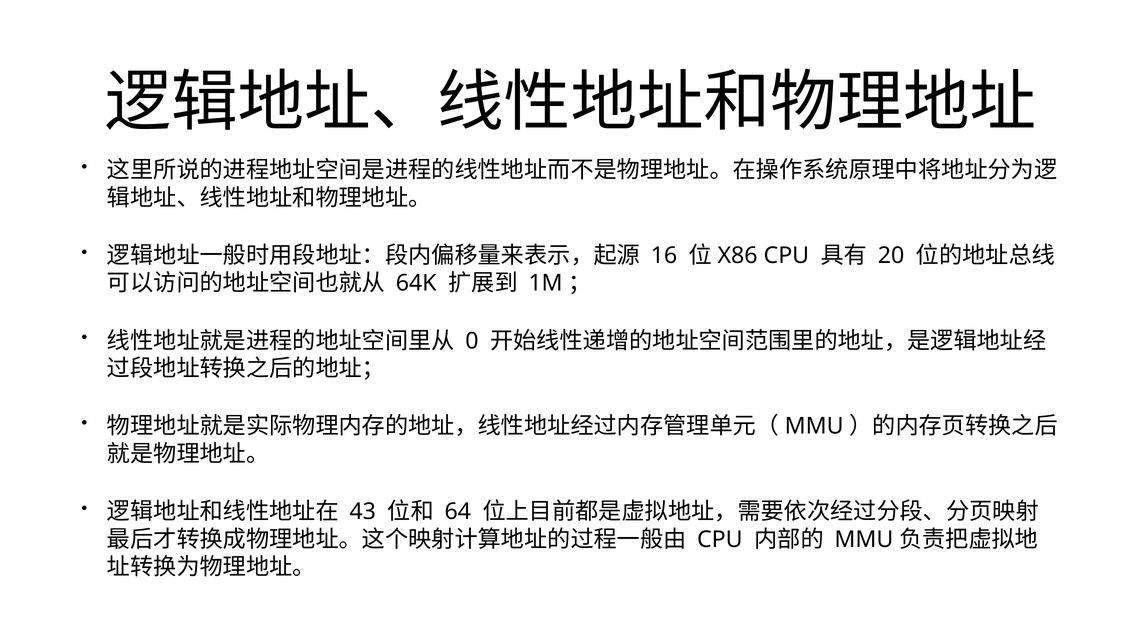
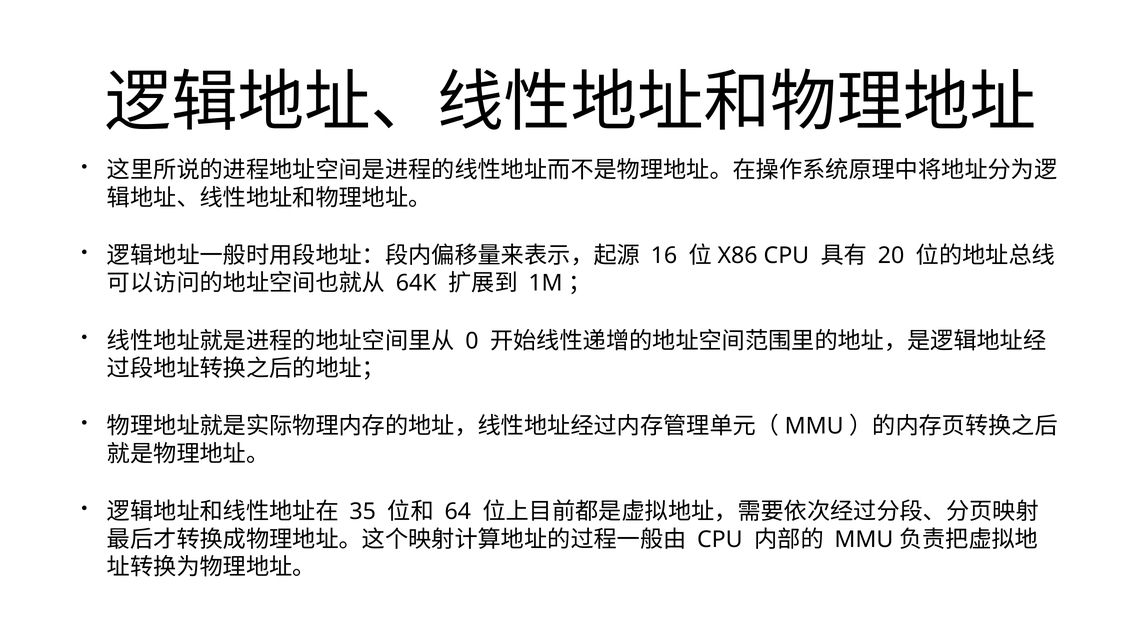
43: 43 -> 35 (363, 511)
